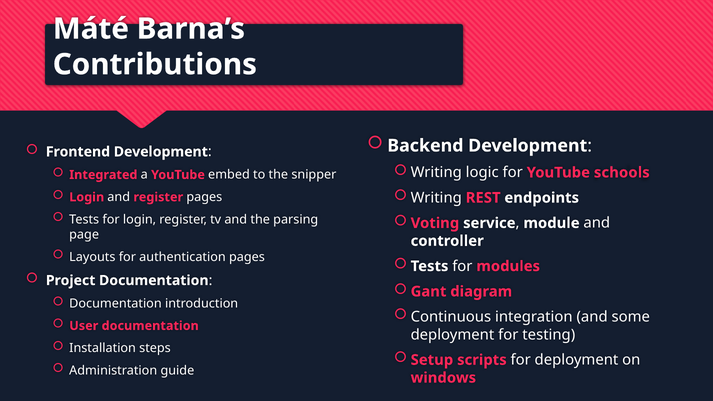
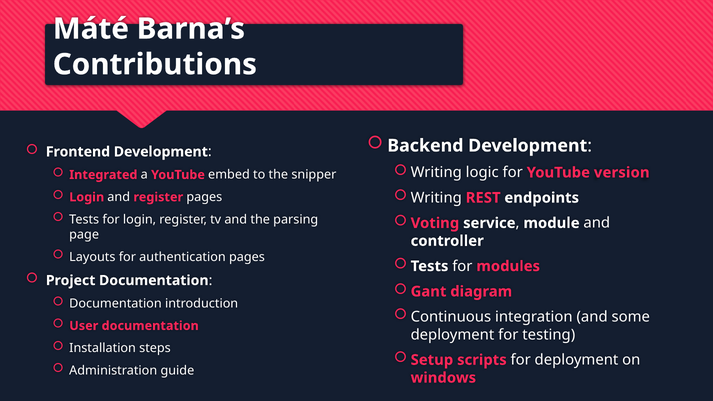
schools: schools -> version (622, 173)
